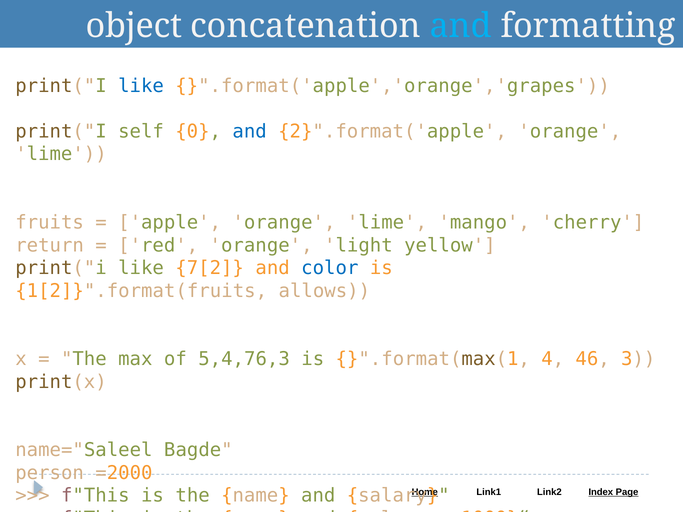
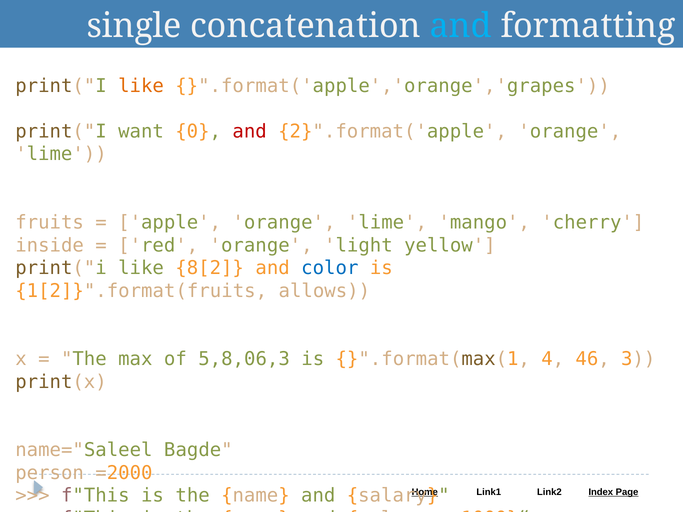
object: object -> single (134, 26)
like colour: blue -> orange (141, 86)
self: self -> want (141, 131)
and colour: blue -> red (250, 131)
return: return -> inside (50, 245)
7[2: 7[2 -> 8[2 (210, 268)
5,4,76,3: 5,4,76,3 -> 5,8,06,3 (244, 359)
